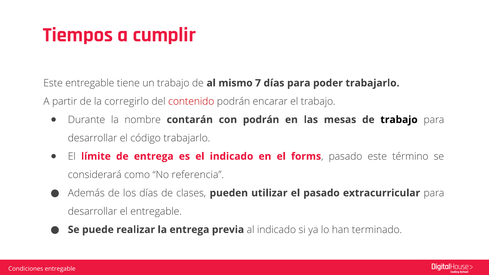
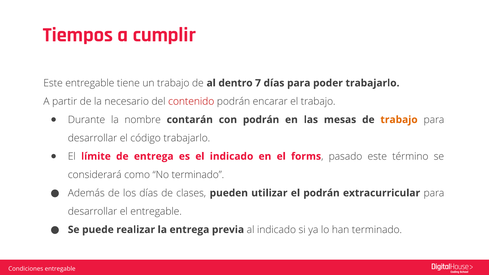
mismo: mismo -> dentro (236, 83)
corregirlo: corregirlo -> necesario (127, 101)
trabajo colour: black -> orange (399, 120)
No referencia: referencia -> terminado (198, 175)
el pasado: pasado -> podrán (321, 193)
